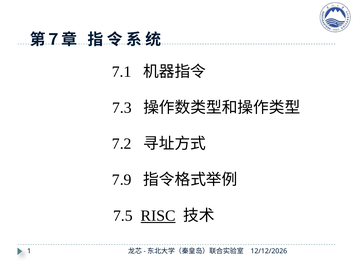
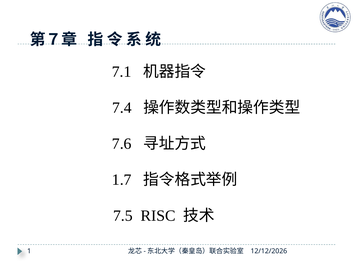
7.3: 7.3 -> 7.4 (122, 108)
7.2: 7.2 -> 7.6 (122, 144)
7.9: 7.9 -> 1.7 (122, 180)
RISC underline: present -> none (158, 216)
